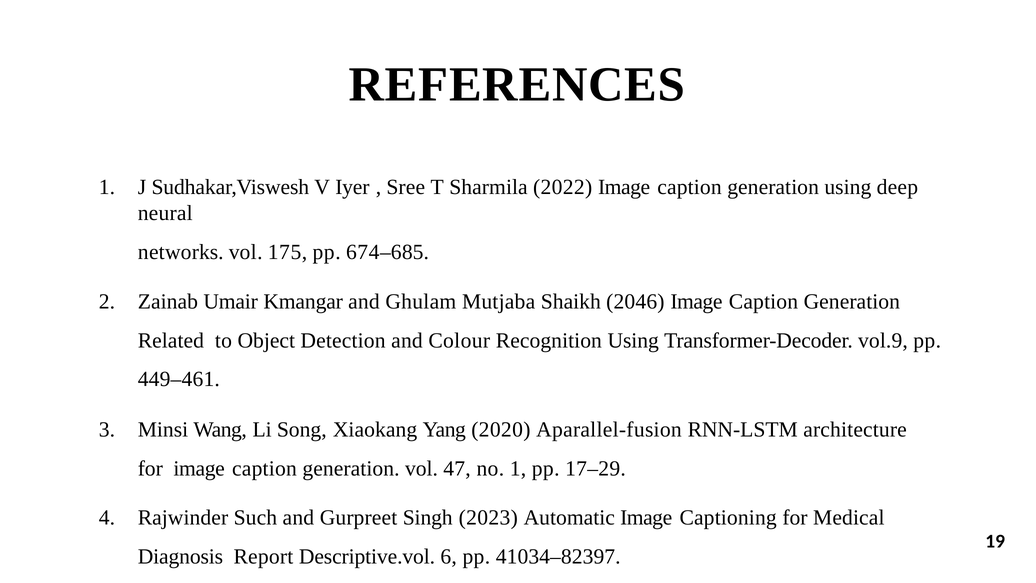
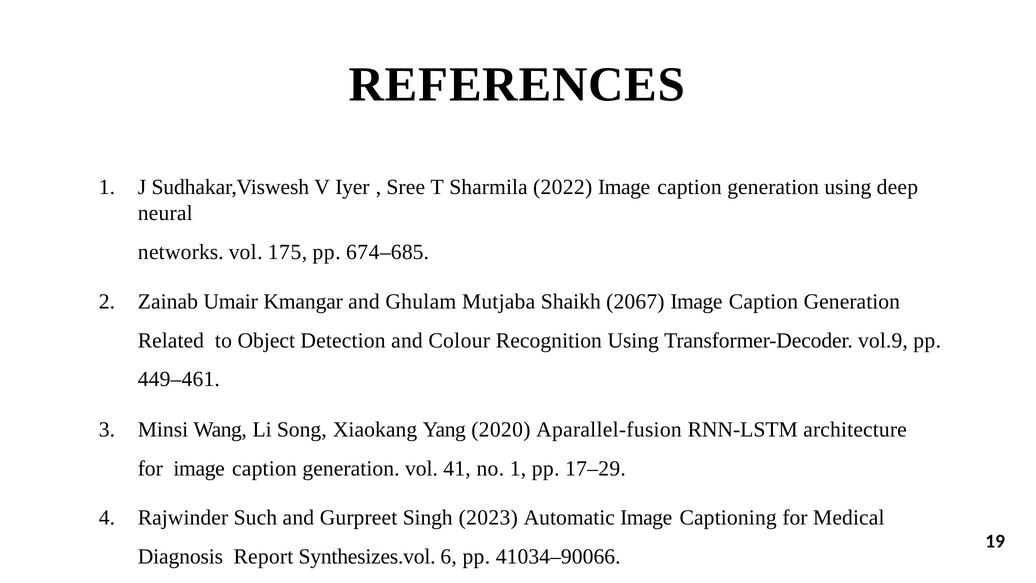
2046: 2046 -> 2067 (635, 301)
47: 47 -> 41 (457, 468)
Descriptive.vol: Descriptive.vol -> Synthesizes.vol (367, 556)
41034–82397: 41034–82397 -> 41034–90066 (558, 556)
